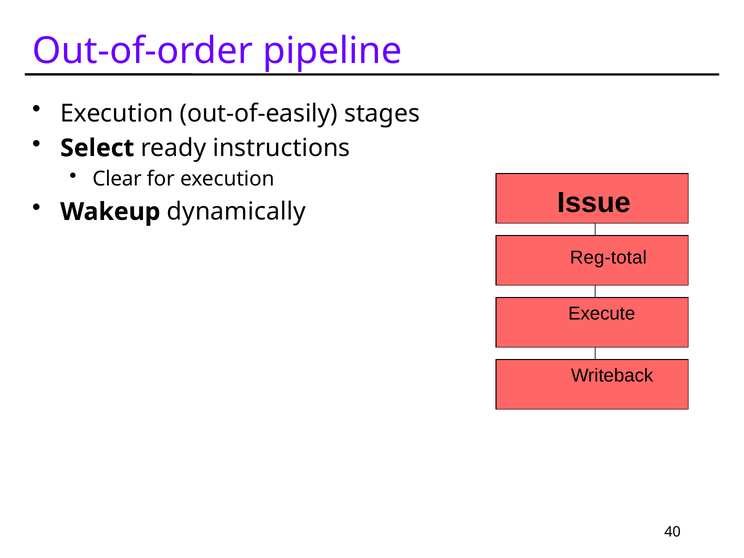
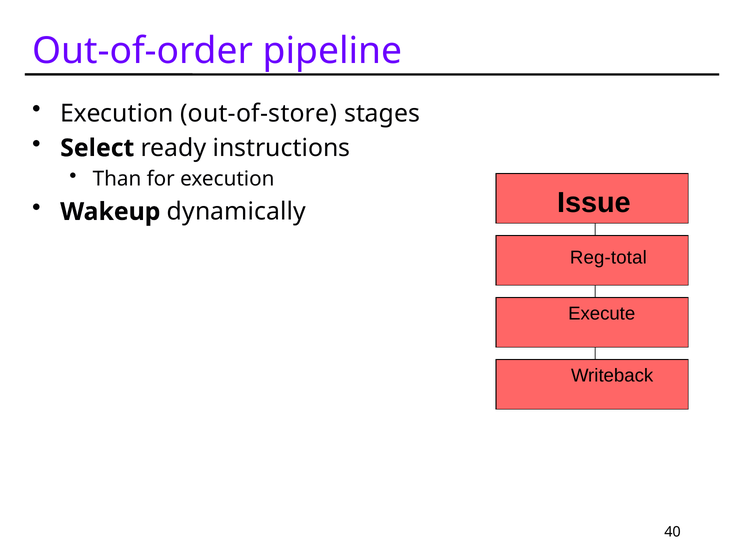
out-of-easily: out-of-easily -> out-of-store (259, 113)
Clear: Clear -> Than (117, 179)
